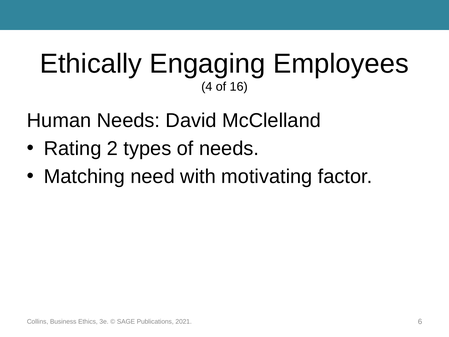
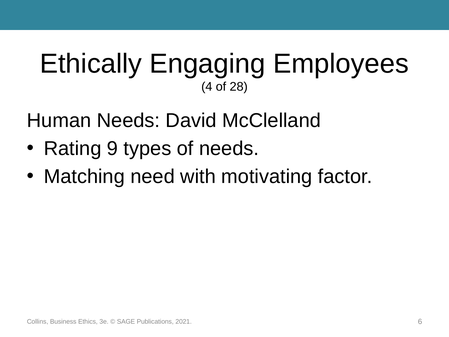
16: 16 -> 28 (239, 87)
2: 2 -> 9 (112, 148)
